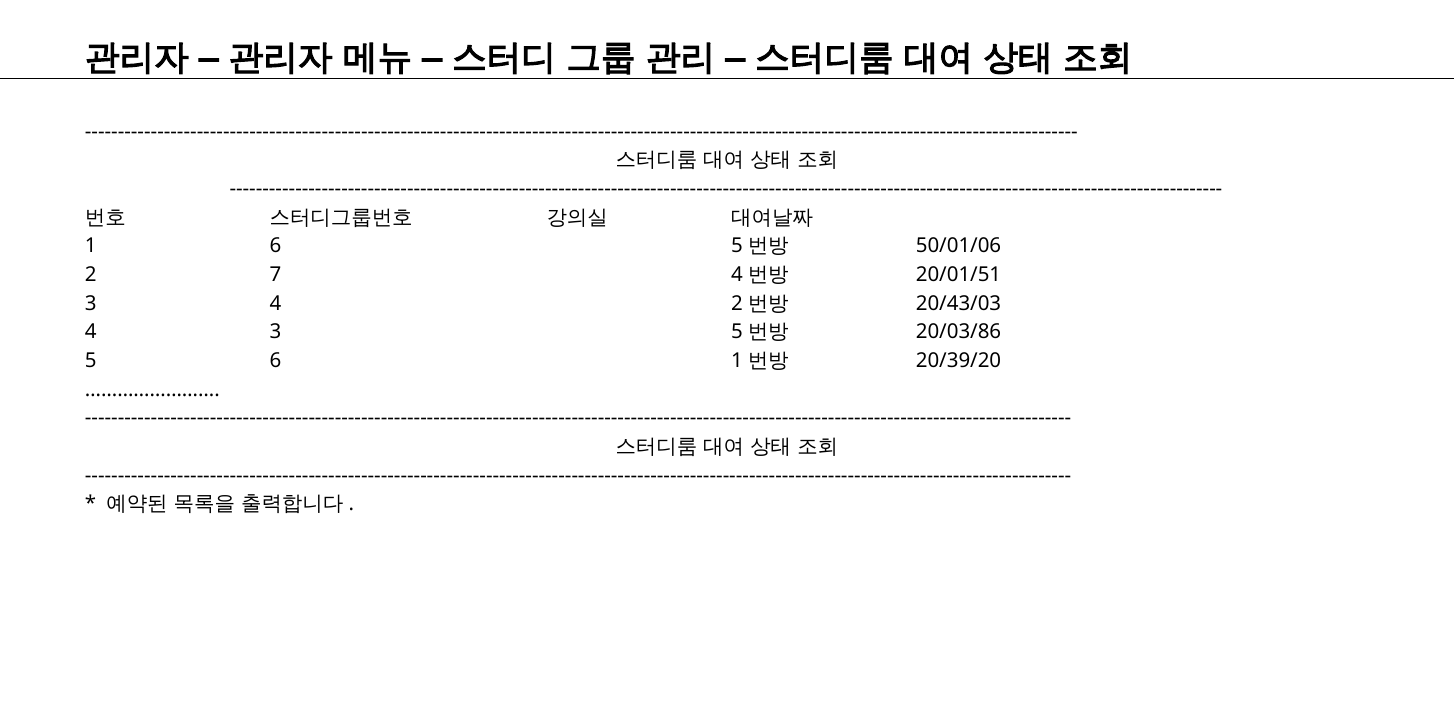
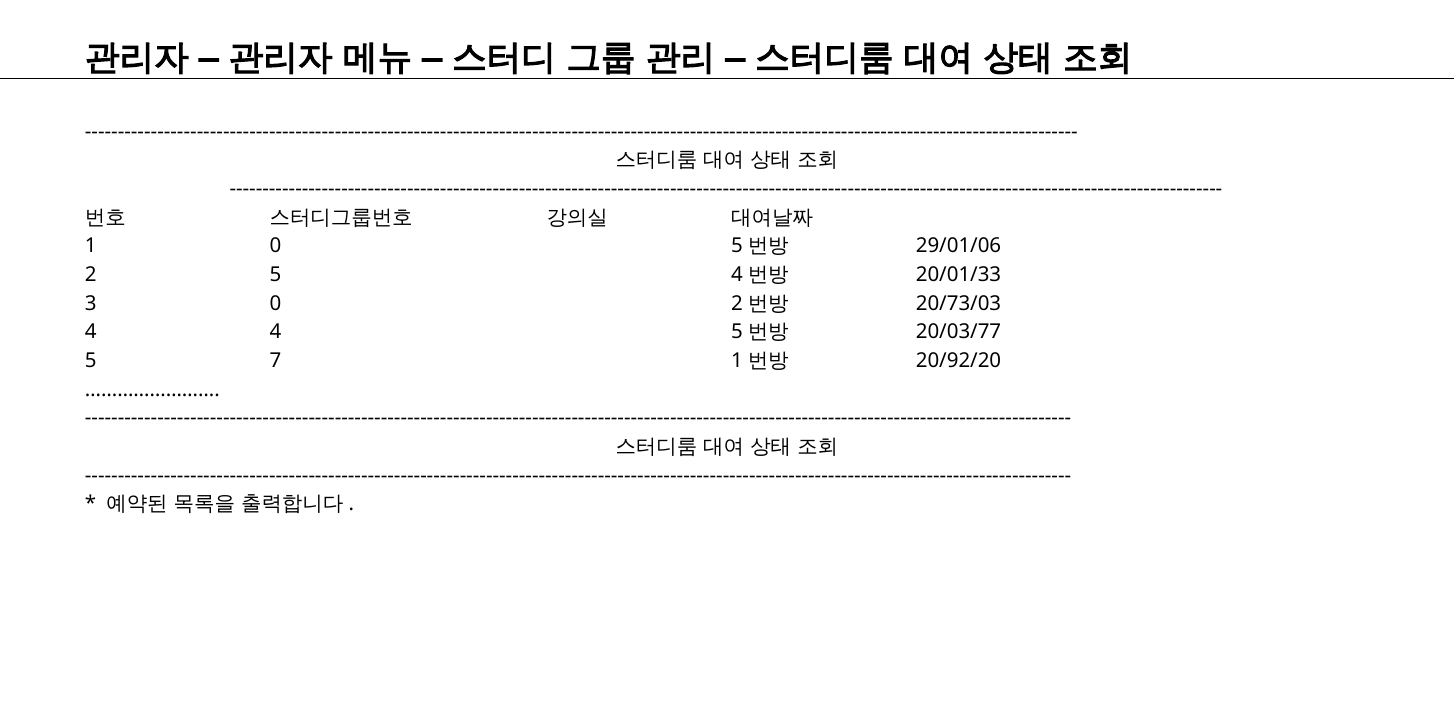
1 6: 6 -> 0 (275, 246)
50/01/06: 50/01/06 -> 29/01/06 (959, 246)
2 7: 7 -> 5 (275, 275)
20/01/51: 20/01/51 -> 20/01/33 (959, 275)
3 4: 4 -> 0 (275, 303)
20/43/03: 20/43/03 -> 20/73/03 (959, 303)
4 3: 3 -> 4 (275, 332)
20/03/86: 20/03/86 -> 20/03/77 (959, 332)
5 6: 6 -> 7 (275, 361)
20/39/20: 20/39/20 -> 20/92/20 (959, 361)
